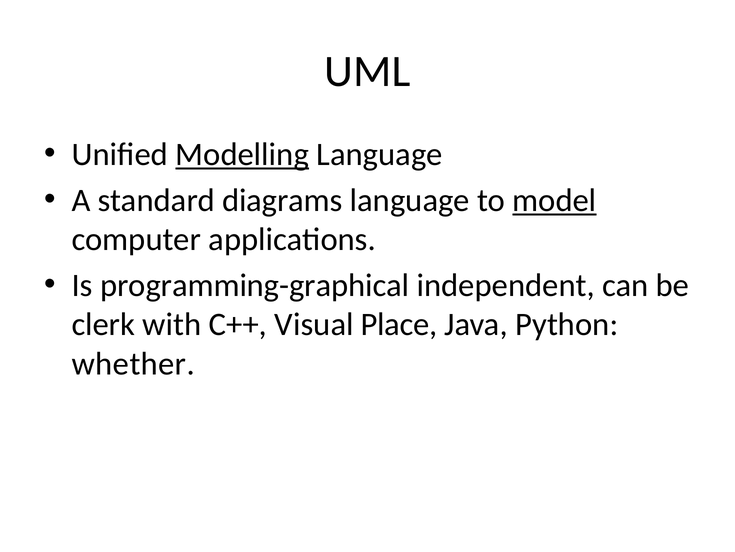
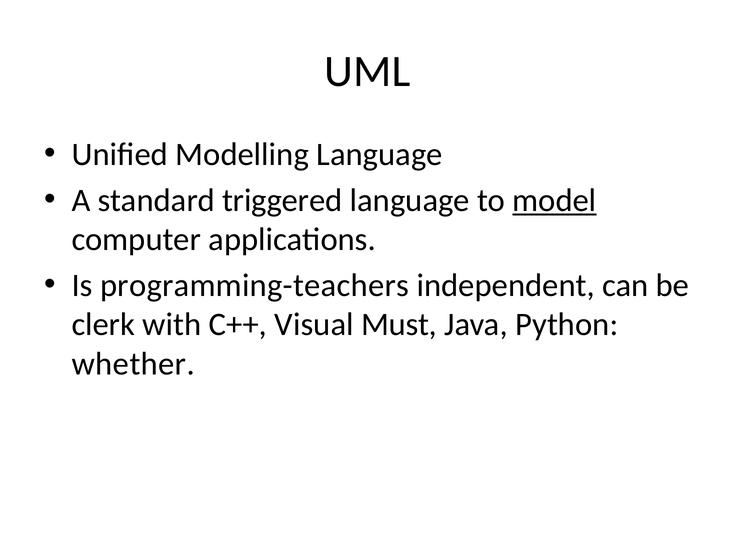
Modelling underline: present -> none (242, 154)
diagrams: diagrams -> triggered (282, 200)
programming-graphical: programming-graphical -> programming-teachers (255, 285)
Place: Place -> Must (399, 324)
